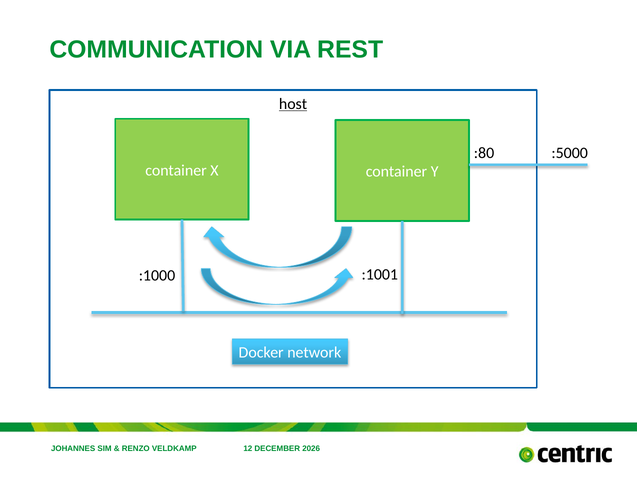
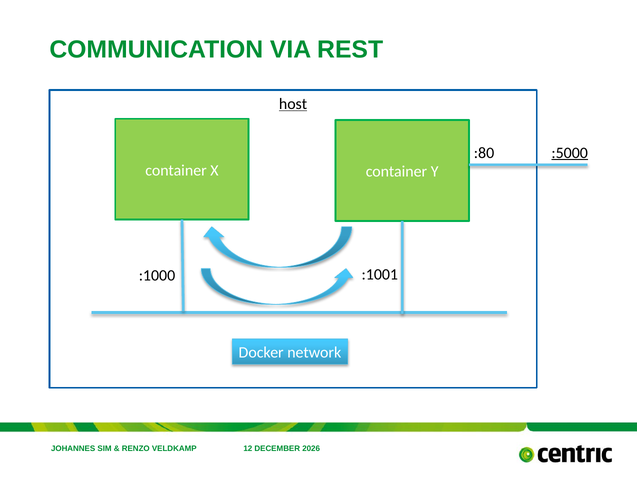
:5000 underline: none -> present (570, 153)
